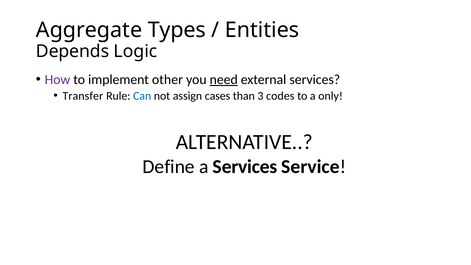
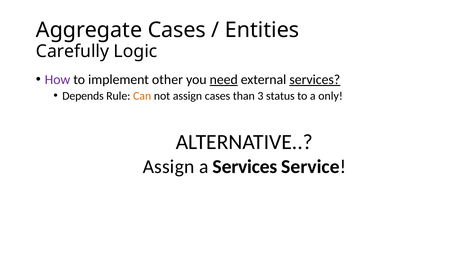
Aggregate Types: Types -> Cases (177, 30)
Depends: Depends -> Carefully (72, 51)
services underline: none -> present (315, 80)
Transfer: Transfer -> Depends (83, 96)
Can colour: blue -> orange (142, 96)
codes: codes -> status (280, 96)
Define: Define -> Assign (169, 167)
